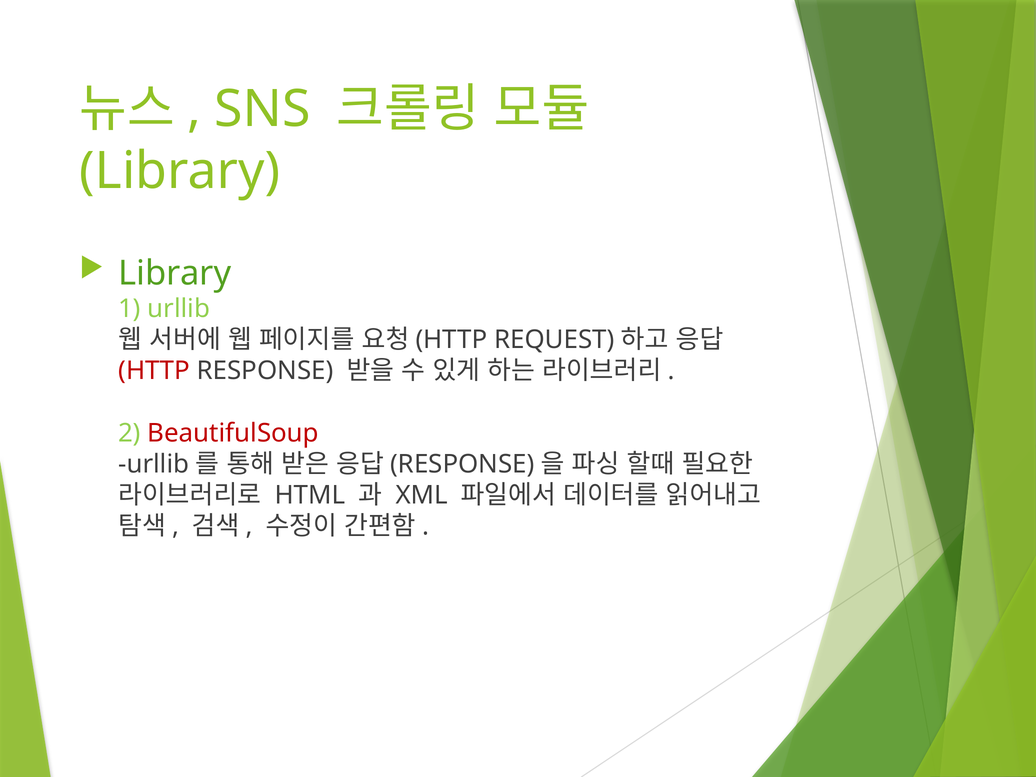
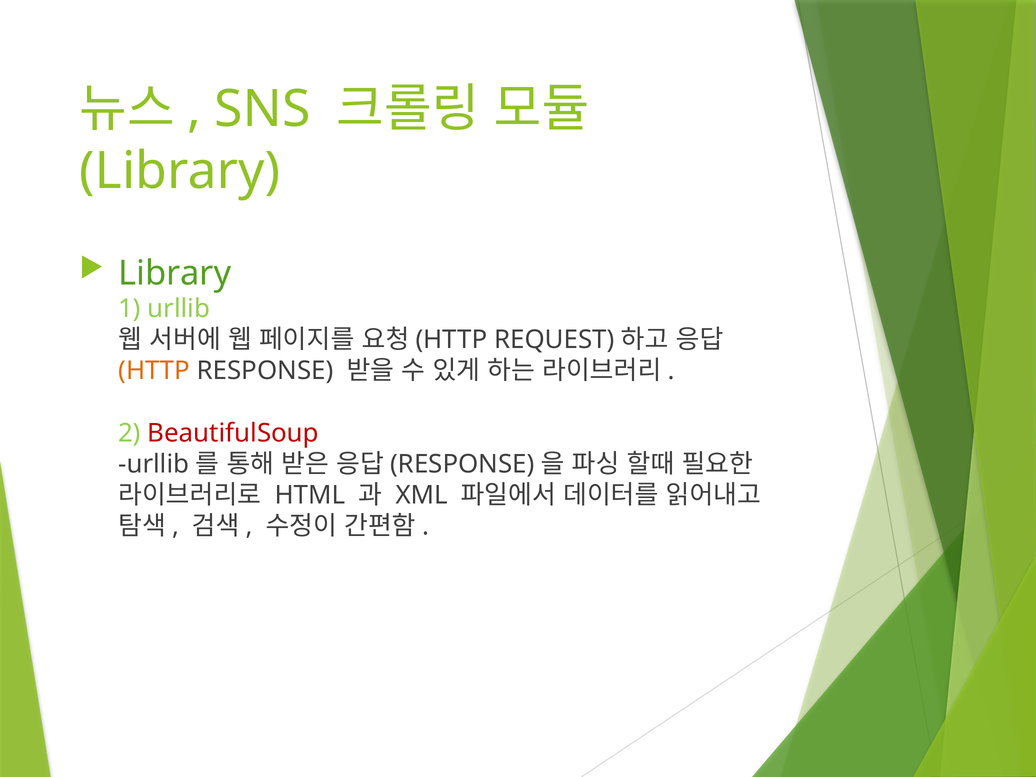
HTTP colour: red -> orange (154, 371)
